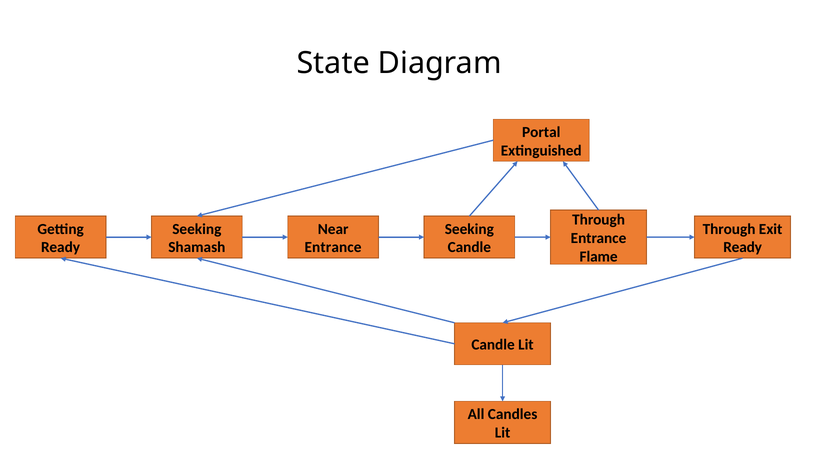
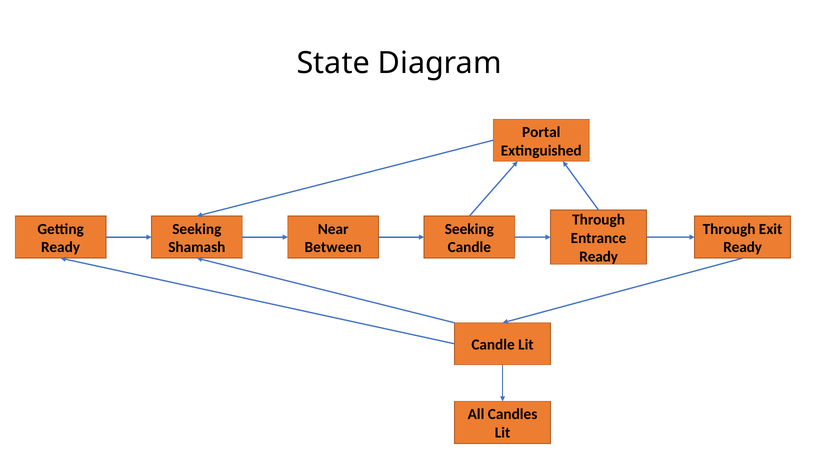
Entrance: Entrance -> Between (333, 247)
Flame: Flame -> Ready (599, 256)
